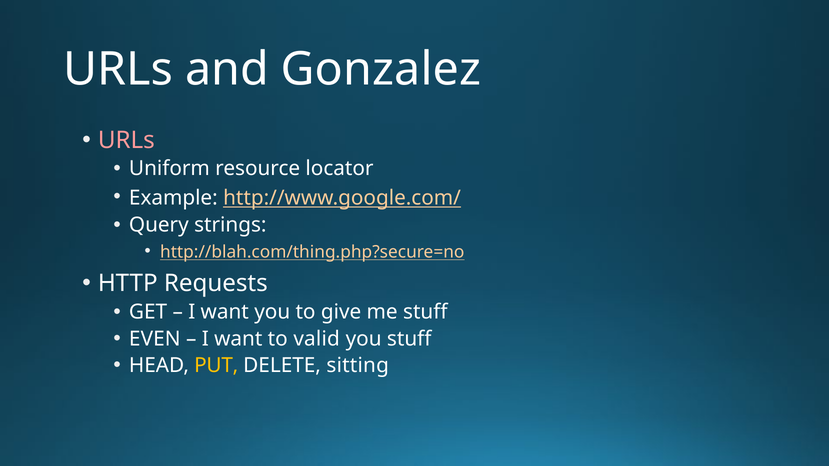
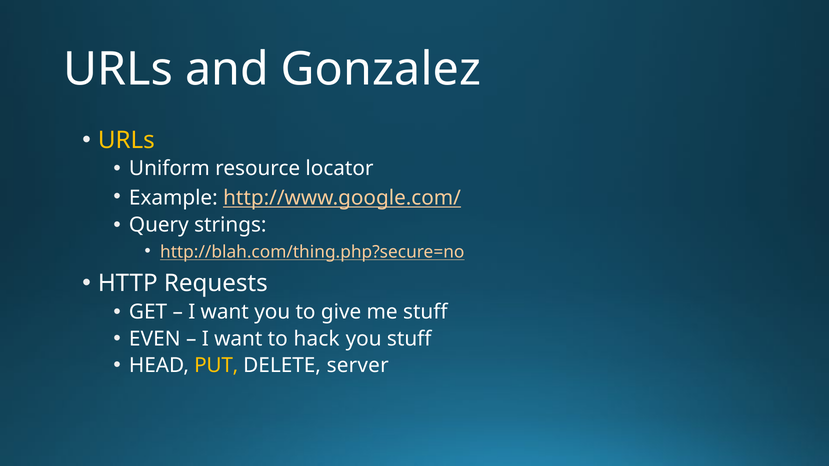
URLs colour: pink -> yellow (126, 140)
valid: valid -> hack (317, 339)
sitting: sitting -> server (358, 366)
